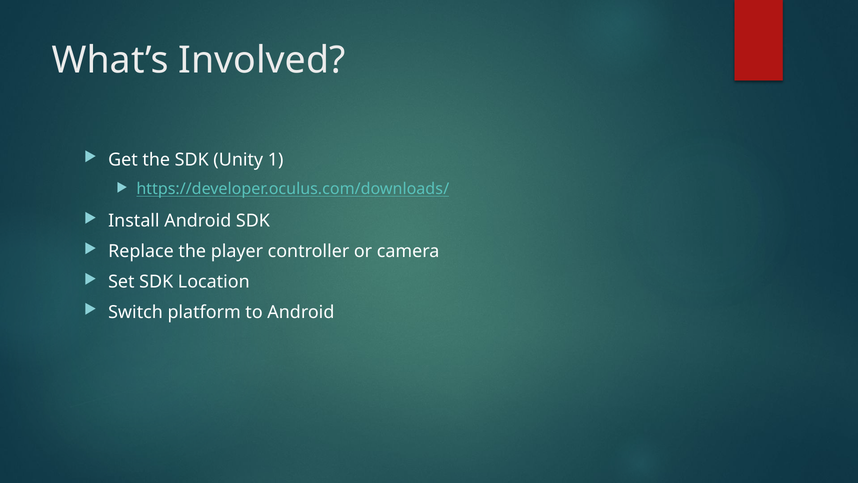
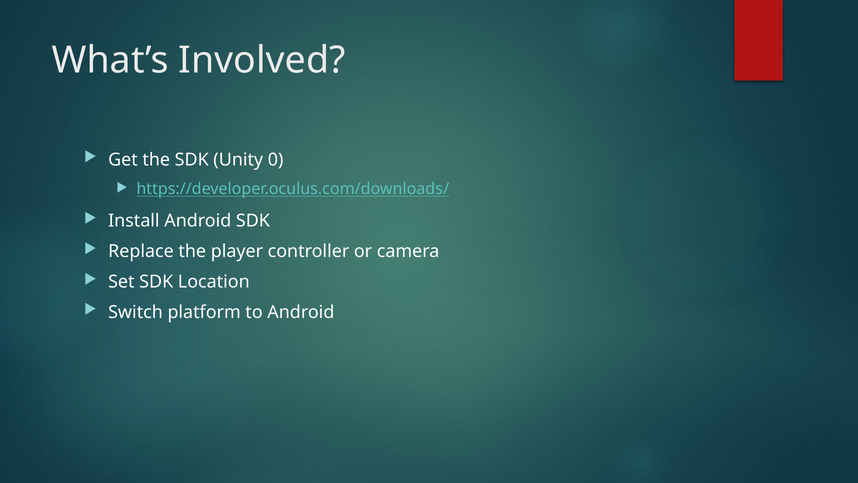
1: 1 -> 0 (276, 160)
